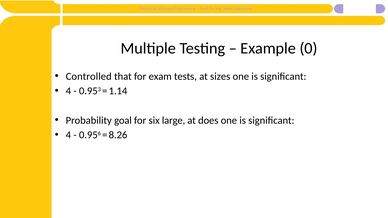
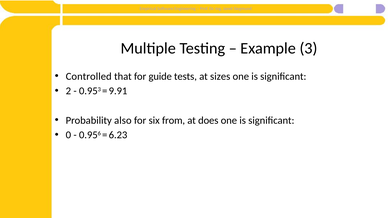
0: 0 -> 3 (309, 48)
exam: exam -> guide (160, 76)
4: 4 -> 2 (68, 91)
1.14: 1.14 -> 9.91 (118, 91)
goal: goal -> also (123, 120)
large: large -> from (174, 120)
4: 4 -> 0 (68, 135)
8.26: 8.26 -> 6.23 (118, 135)
